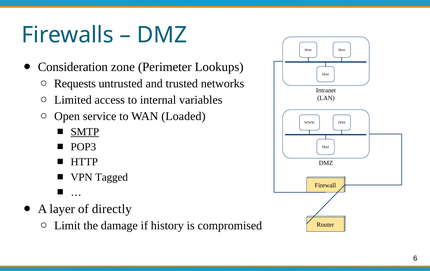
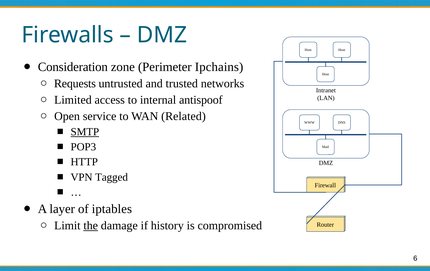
Lookups: Lookups -> Ipchains (219, 67)
variables: variables -> antispoof (201, 100)
Loaded: Loaded -> Related (183, 116)
directly: directly -> iptables (112, 209)
the underline: none -> present (91, 226)
